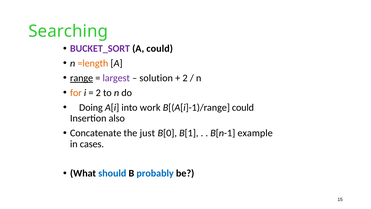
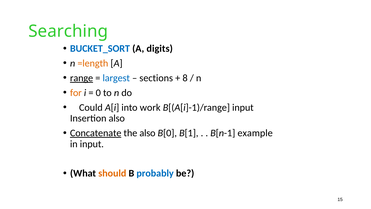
BUCKET_SORT colour: purple -> blue (100, 48)
A could: could -> digits (160, 48)
largest colour: purple -> blue (116, 78)
solution: solution -> sections (156, 78)
2: 2 -> 8 (185, 78)
2: 2 -> 0 (98, 93)
Doing: Doing -> Could (91, 107)
B[(A[i]-1)/range could: could -> input (243, 107)
Concatenate underline: none -> present (96, 133)
the just: just -> also (147, 133)
in cases: cases -> input (92, 144)
should colour: blue -> orange (112, 173)
